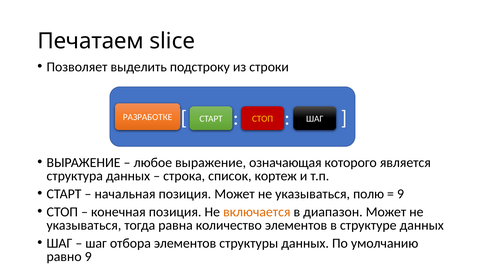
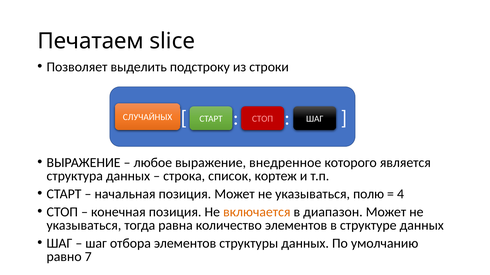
РАЗРАБОТКЕ: РАЗРАБОТКЕ -> СЛУЧАЙНЫХ (148, 118)
СТОП colour: yellow -> pink (263, 119)
означающая: означающая -> внедренное (285, 163)
9: 9 -> 4 (400, 194)
равно 9: 9 -> 7 (88, 257)
